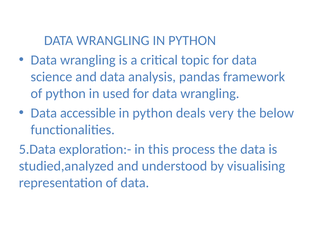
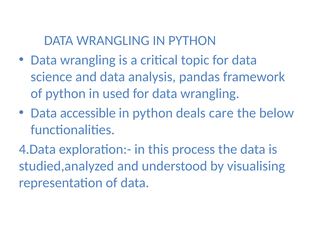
very: very -> care (221, 113)
5.Data: 5.Data -> 4.Data (37, 150)
